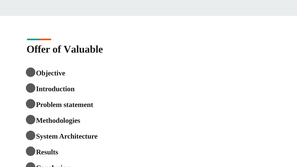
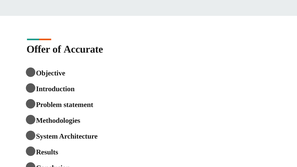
Valuable: Valuable -> Accurate (83, 49)
